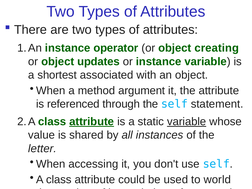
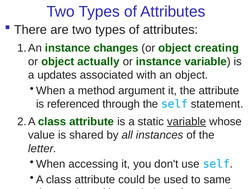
operator: operator -> changes (116, 48)
updates: updates -> actually (98, 62)
shortest: shortest -> updates (57, 75)
attribute underline: present -> none (92, 122)
world: world -> same (217, 180)
